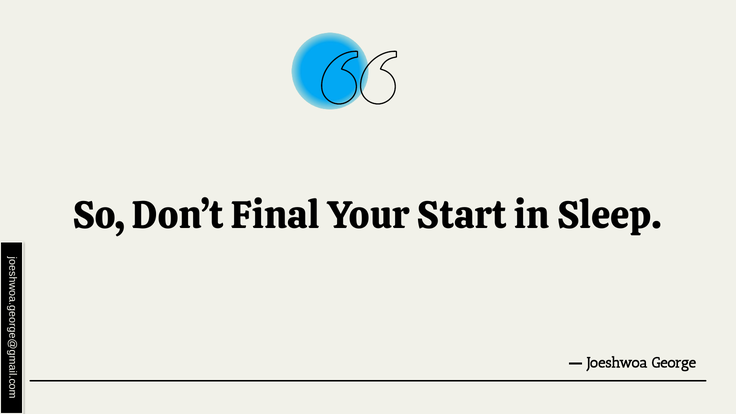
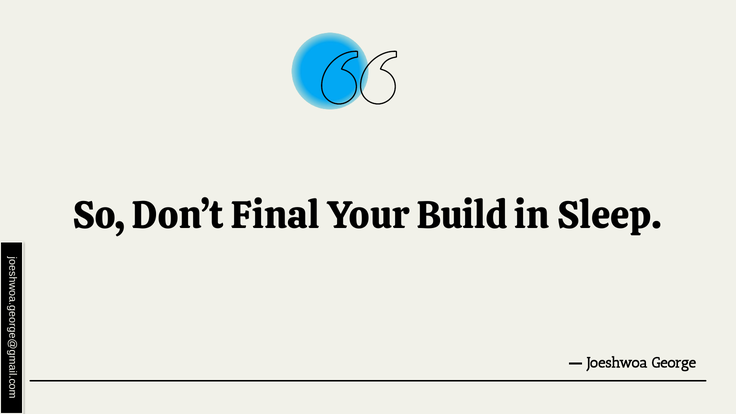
Start: Start -> Build (462, 216)
